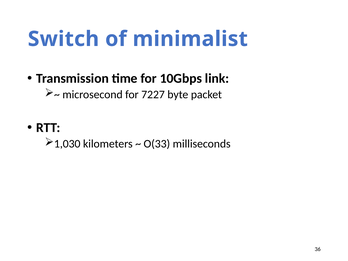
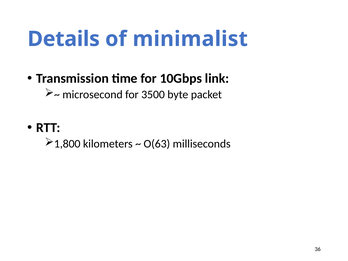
Switch: Switch -> Details (64, 39)
7227: 7227 -> 3500 (153, 94)
1,030: 1,030 -> 1,800 (67, 144)
O(33: O(33 -> O(63 (157, 144)
